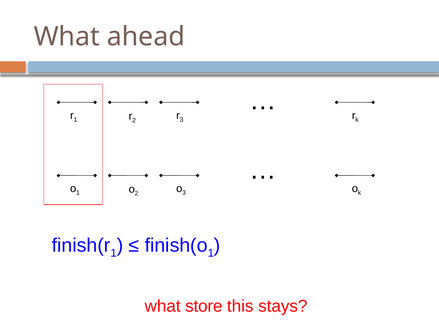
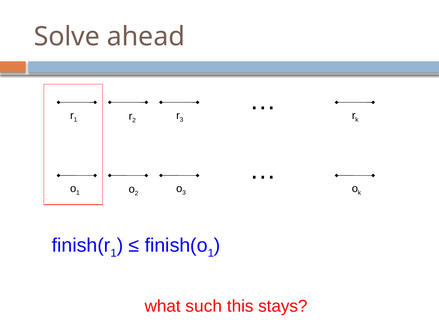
What: What -> Solve (67, 37)
store: store -> such (204, 306)
